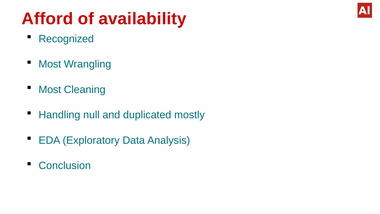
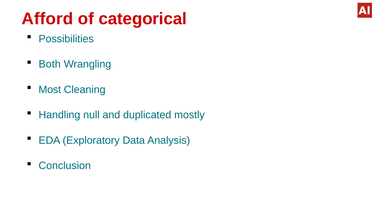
availability: availability -> categorical (143, 19)
Recognized: Recognized -> Possibilities (66, 39)
Most: Most -> Both (50, 64)
